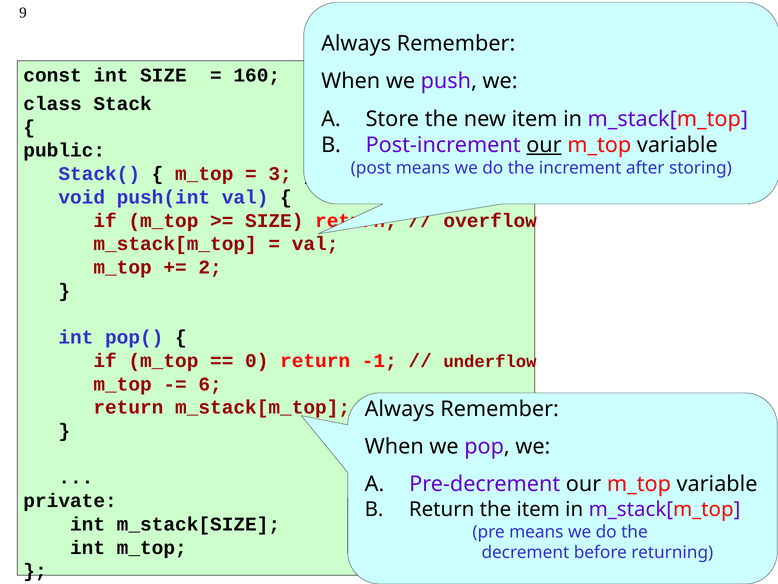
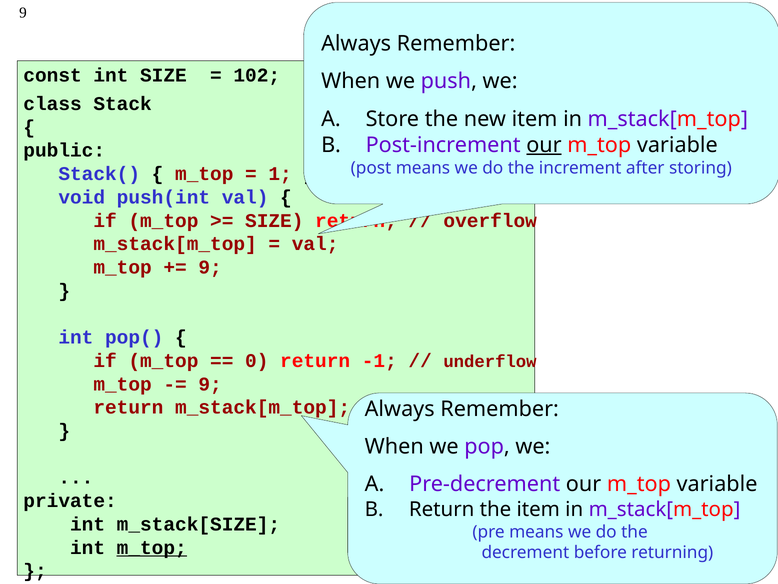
160: 160 -> 102 (257, 75)
3: 3 -> 1 (280, 174)
2: 2 -> 9 (210, 267)
6: 6 -> 9 (210, 384)
m_top underline: none -> present (152, 547)
